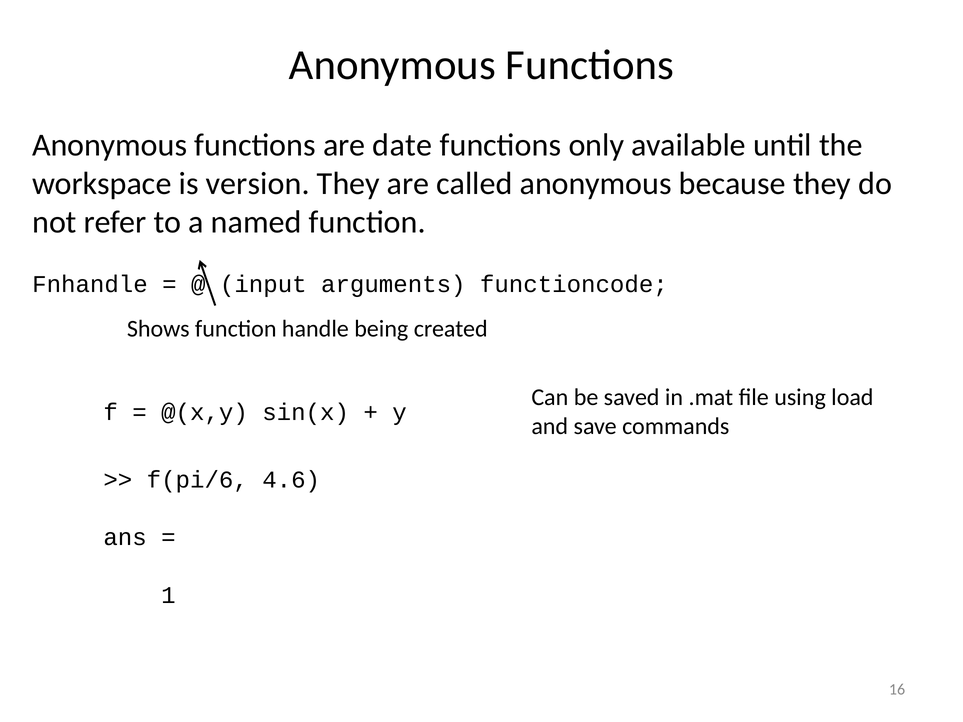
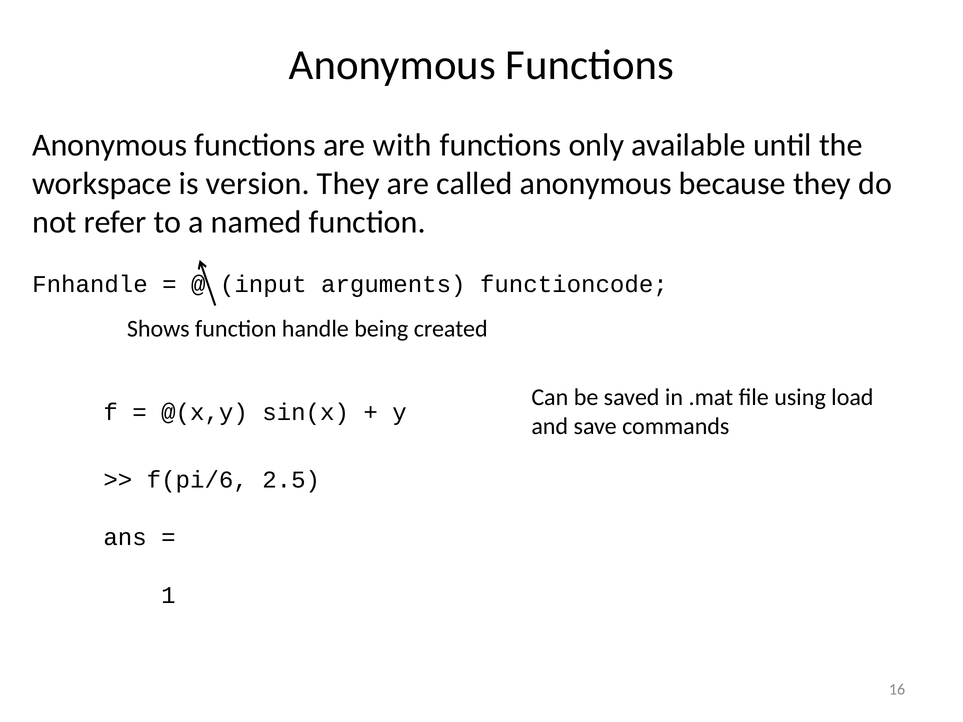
date: date -> with (402, 145)
4.6: 4.6 -> 2.5 (291, 480)
